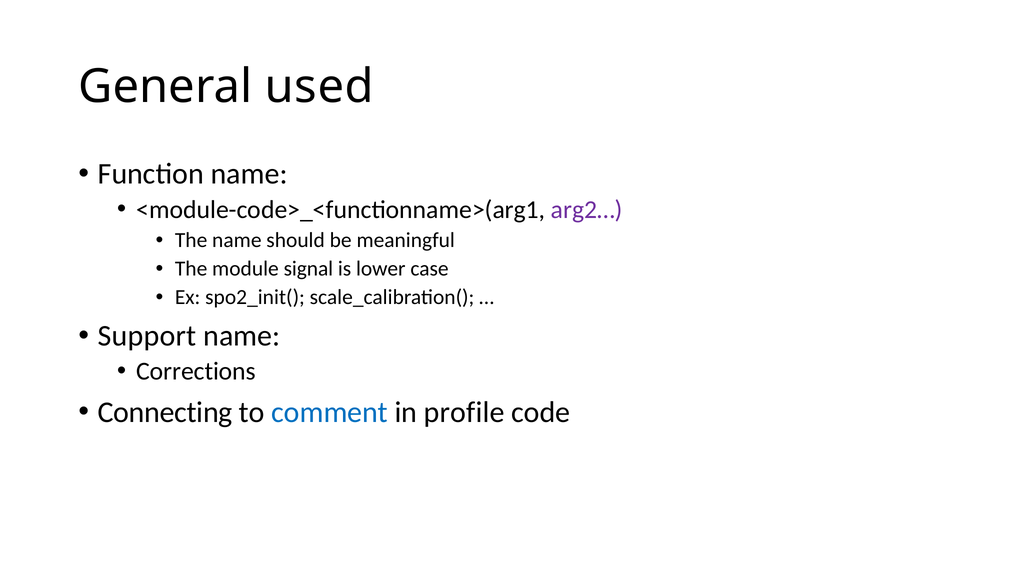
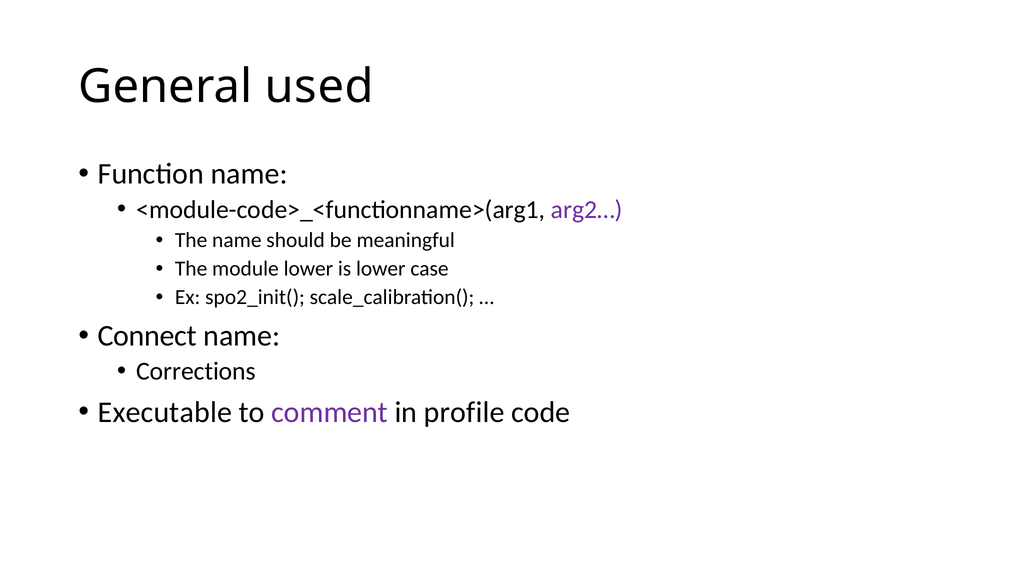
module signal: signal -> lower (308, 269)
Support: Support -> Connect (147, 336)
Connecting: Connecting -> Executable (165, 412)
comment colour: blue -> purple (330, 412)
